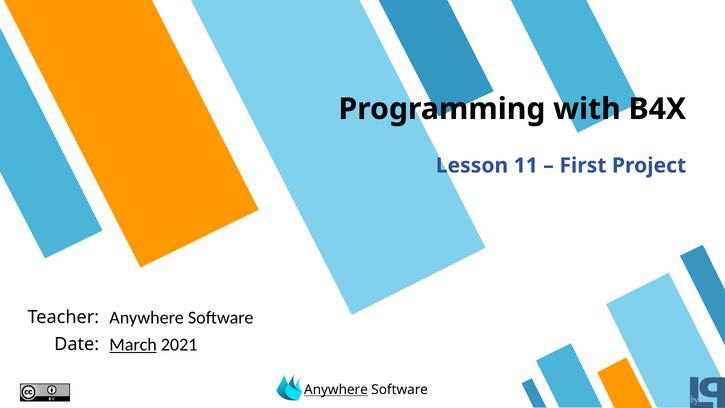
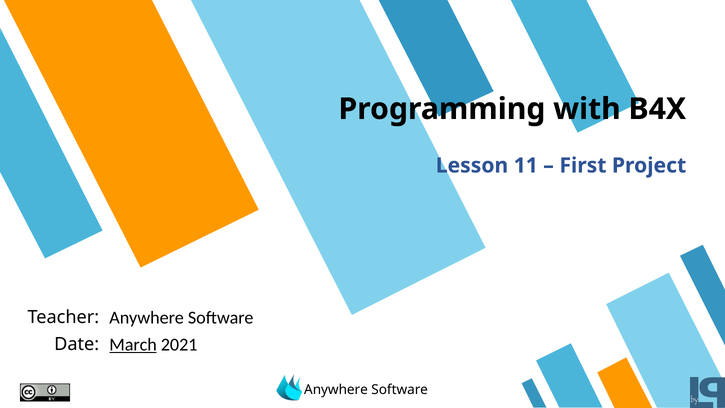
Anywhere underline: present -> none (336, 390)
